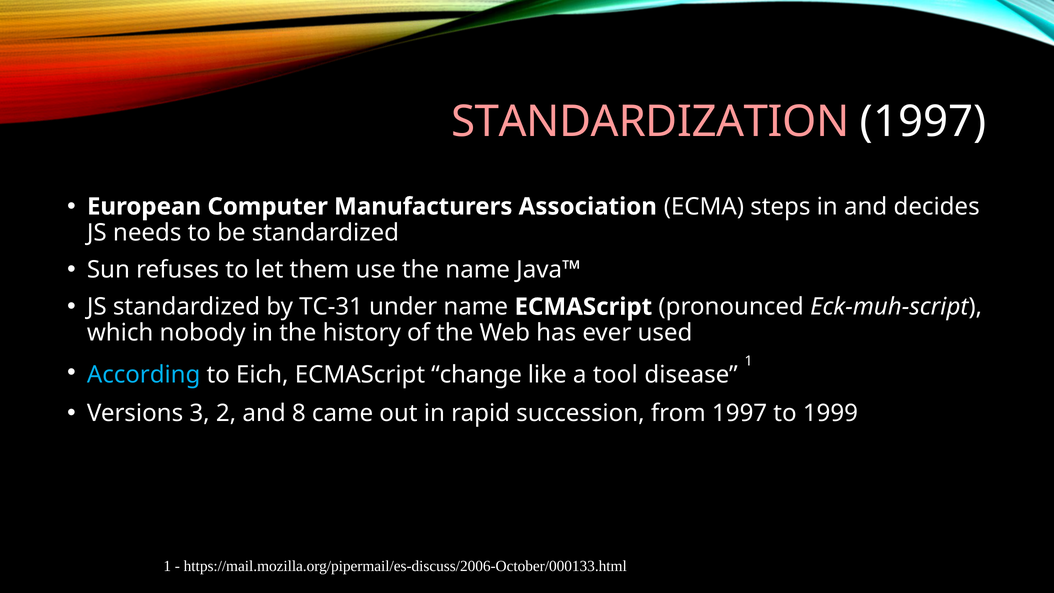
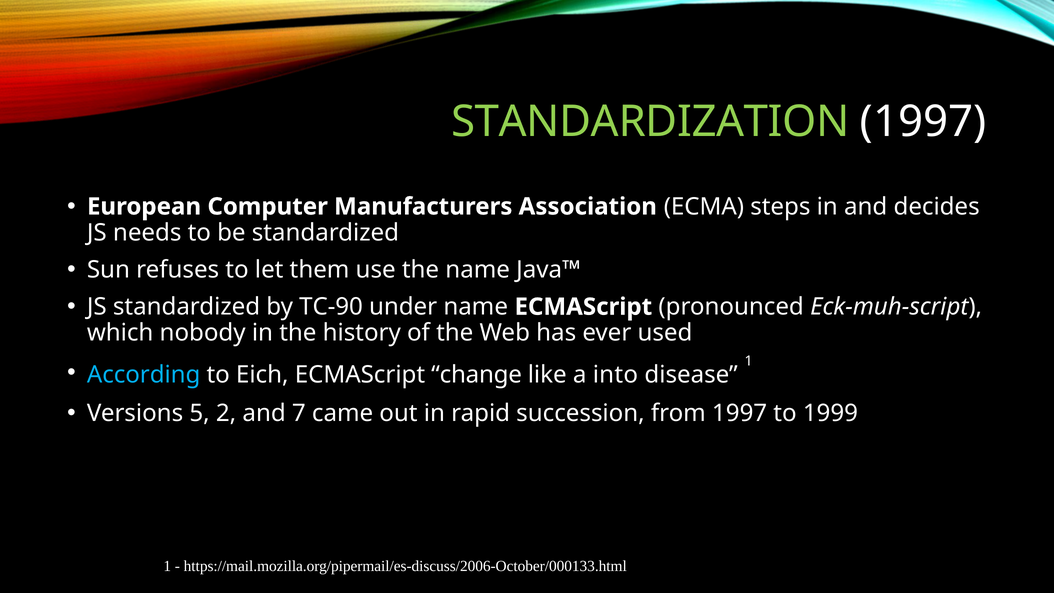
STANDARDIZATION colour: pink -> light green (650, 122)
TC-31: TC-31 -> TC-90 (331, 307)
tool: tool -> into (615, 375)
3: 3 -> 5 (200, 413)
8: 8 -> 7 (299, 413)
